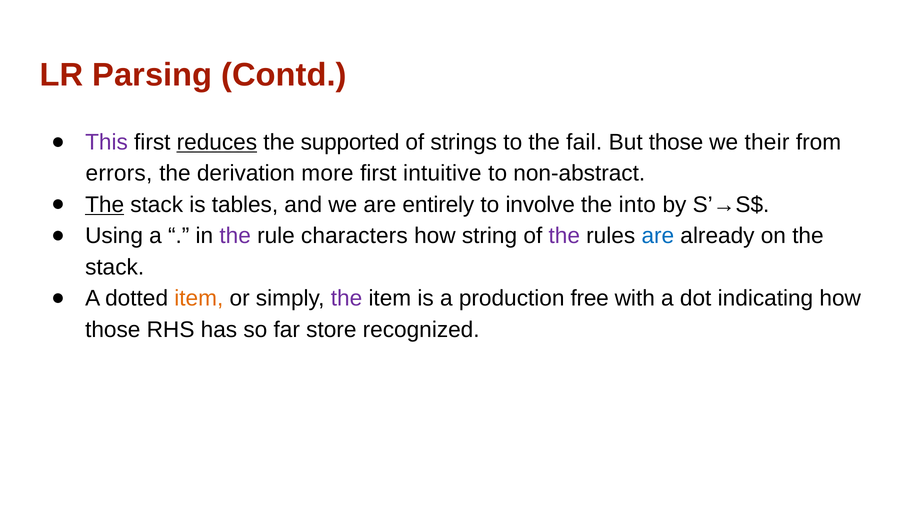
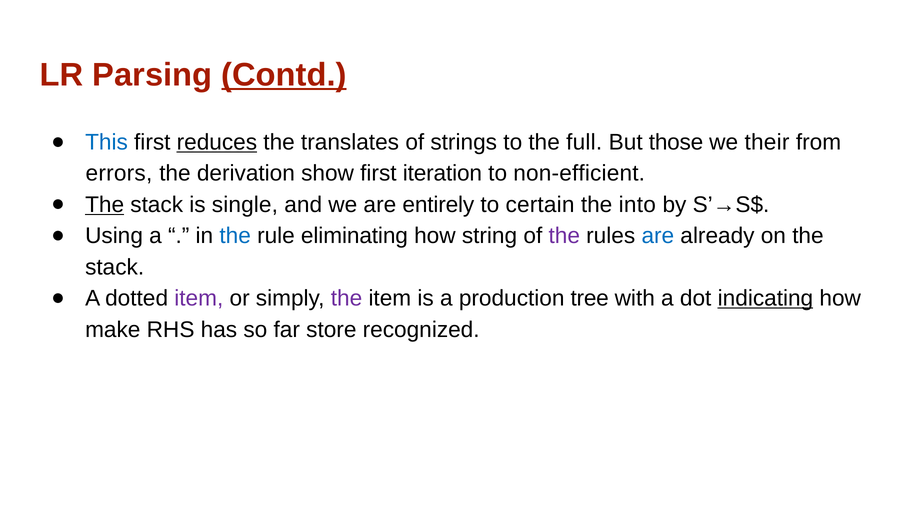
Contd underline: none -> present (284, 75)
This colour: purple -> blue (106, 142)
supported: supported -> translates (350, 142)
fail: fail -> full (584, 142)
more: more -> show (328, 174)
intuitive: intuitive -> iteration (442, 174)
non-abstract: non-abstract -> non-efficient (579, 174)
tables: tables -> single (245, 205)
involve: involve -> certain (540, 205)
the colour: purple -> blue (235, 236)
characters: characters -> eliminating (354, 236)
item colour: orange -> purple (199, 298)
free: free -> tree (590, 298)
indicating underline: none -> present (765, 298)
those: those -> make (113, 330)
